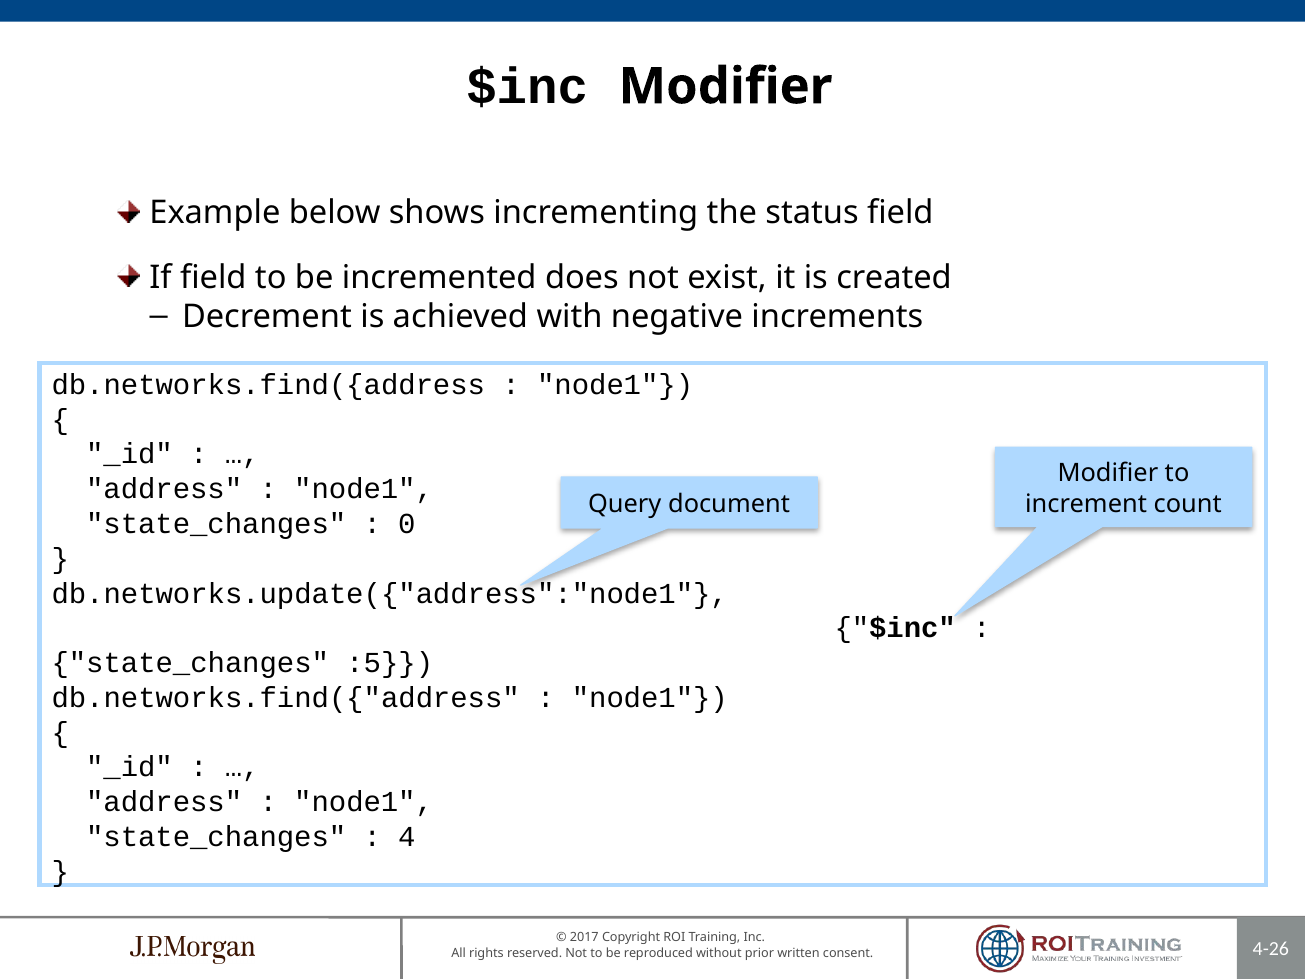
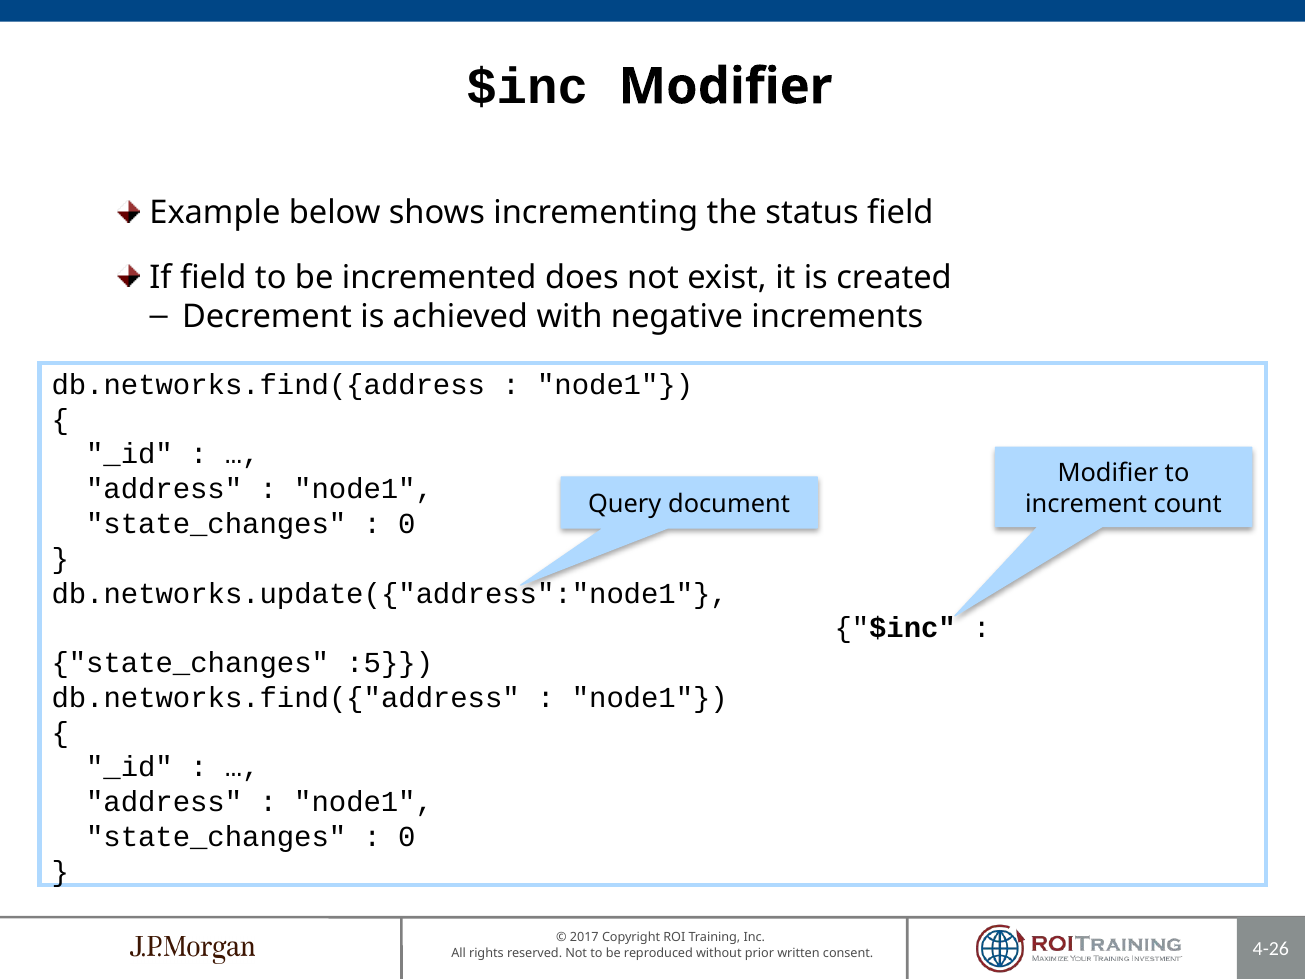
4: 4 -> 0 (407, 837)
